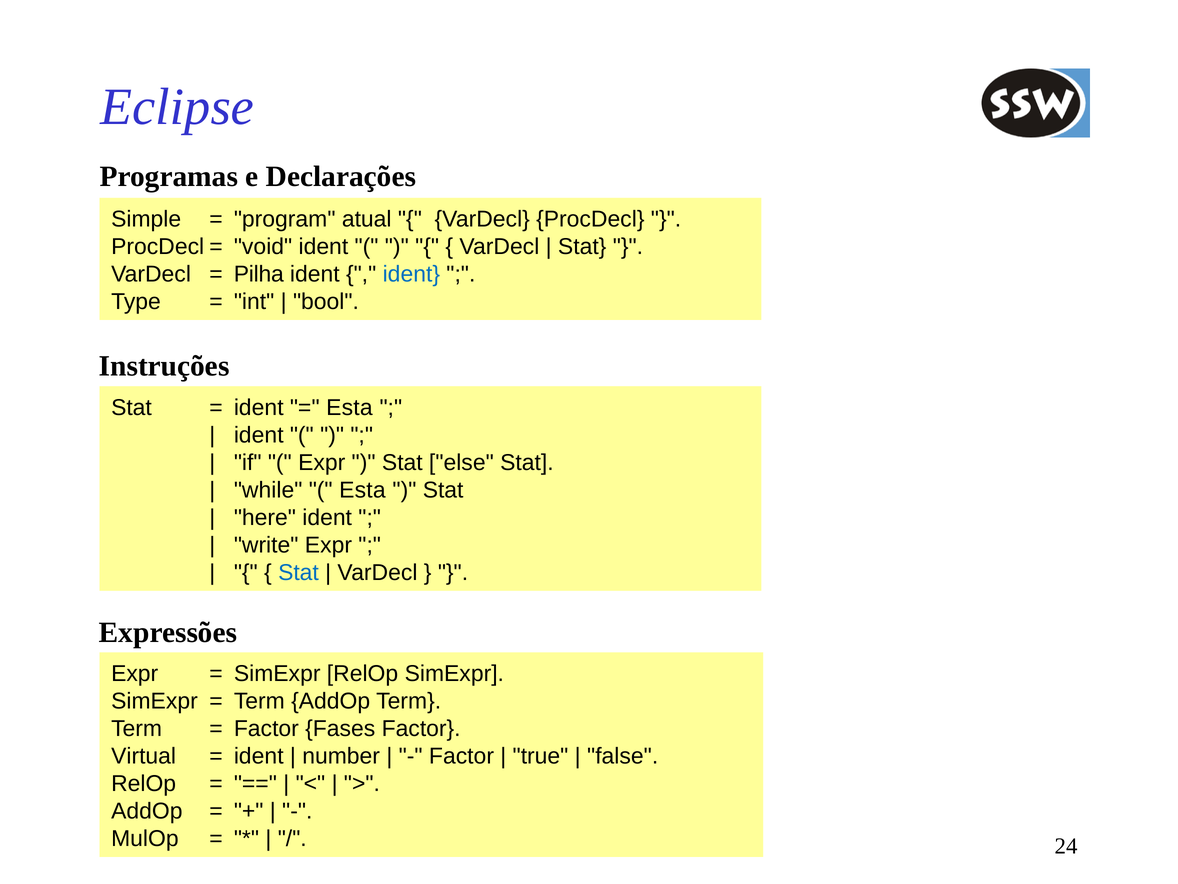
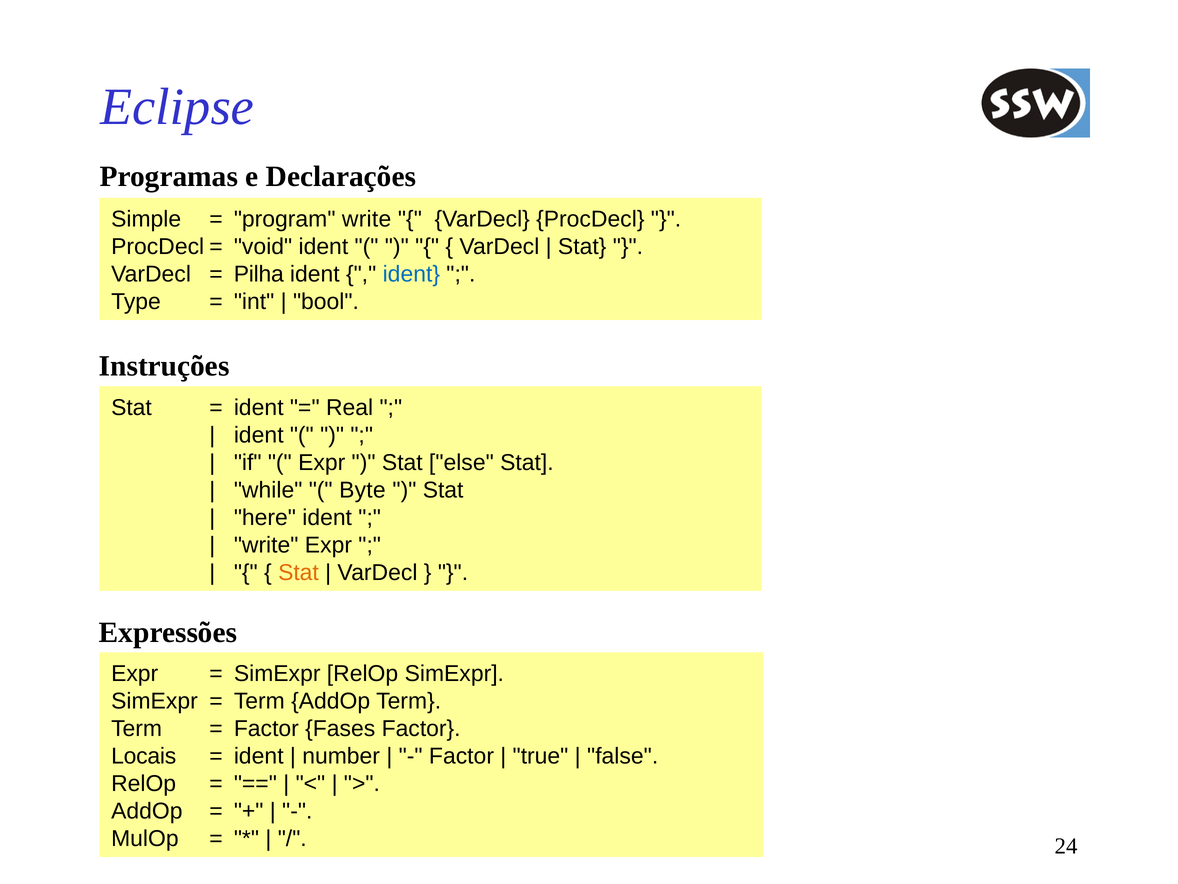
program atual: atual -> write (367, 219)
Esta: Esta -> Real (350, 407)
Esta: Esta -> Byte (362, 490)
Stat colour: blue -> orange (298, 572)
Virtual: Virtual -> Locais (144, 756)
